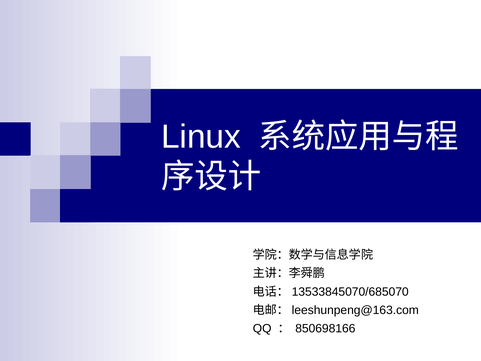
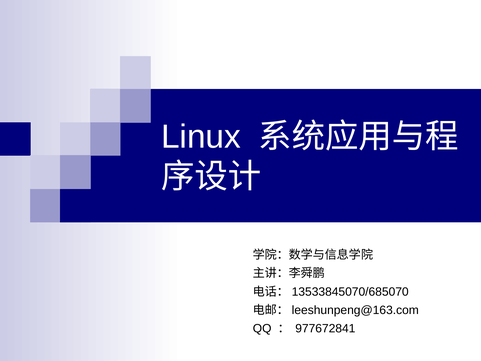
850698166: 850698166 -> 977672841 (325, 328)
